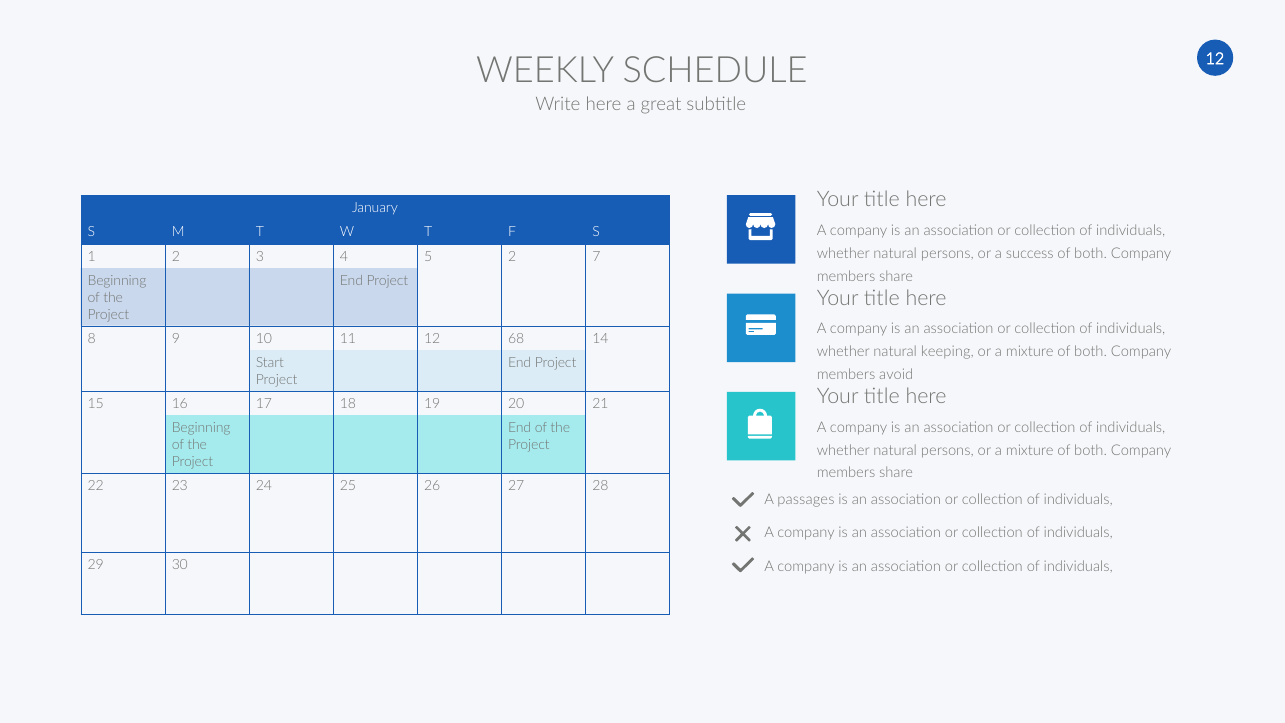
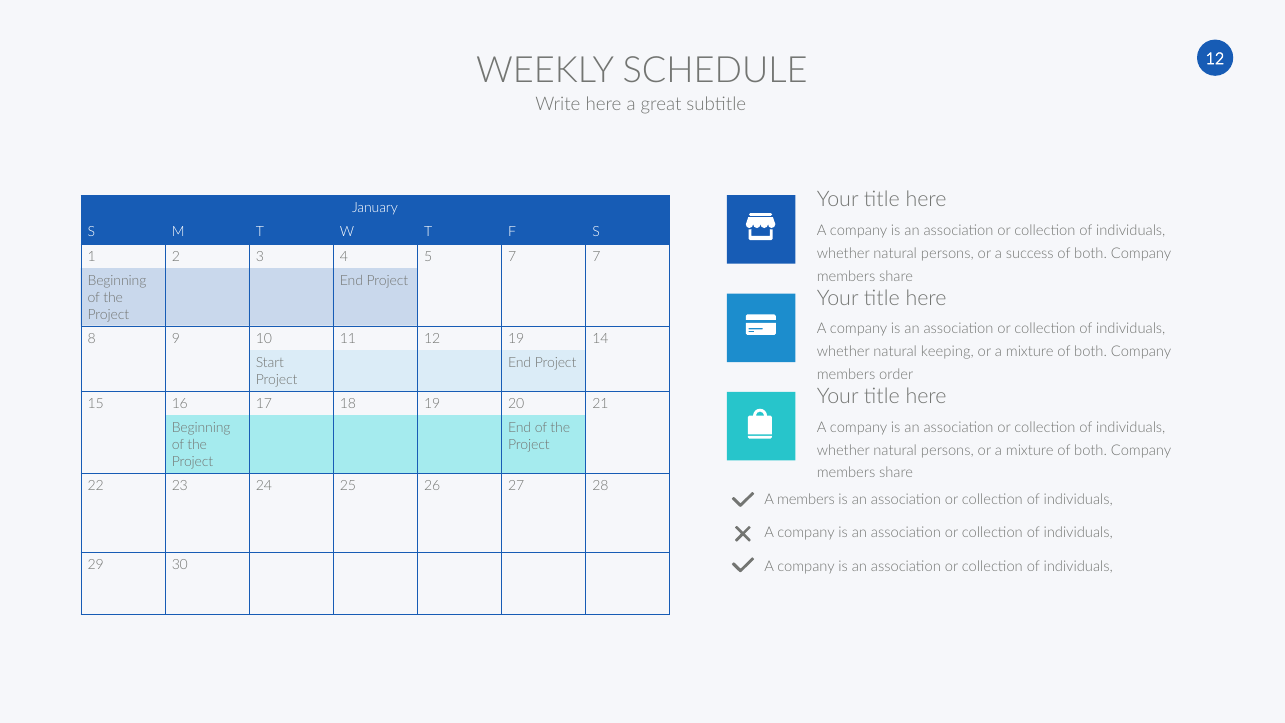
5 2: 2 -> 7 (512, 257)
12 68: 68 -> 19 (516, 339)
avoid: avoid -> order (896, 375)
A passages: passages -> members (806, 500)
